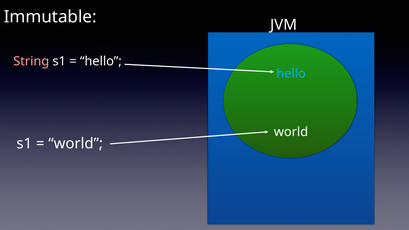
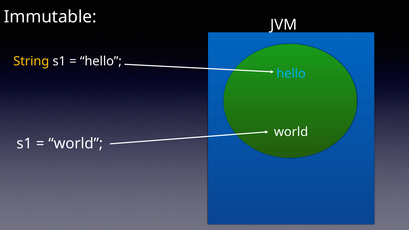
String colour: pink -> yellow (31, 61)
